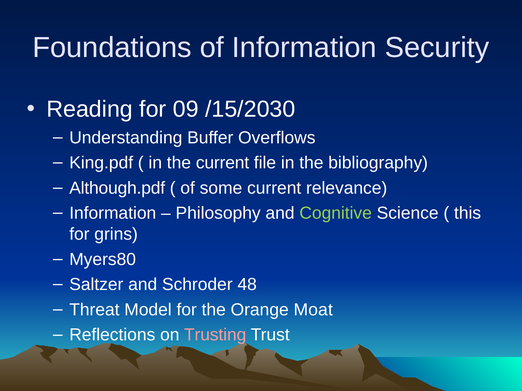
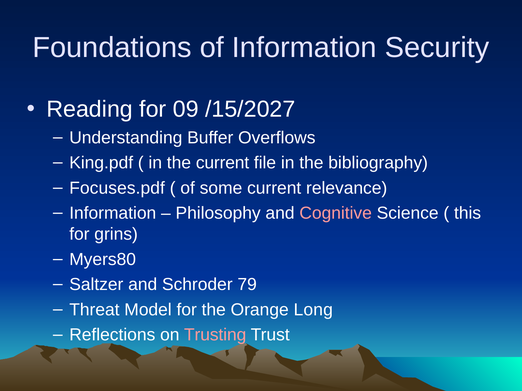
/15/2030: /15/2030 -> /15/2027 (250, 109)
Although.pdf: Although.pdf -> Focuses.pdf (117, 188)
Cognitive colour: light green -> pink (336, 213)
48: 48 -> 79 (247, 285)
Moat: Moat -> Long (313, 310)
